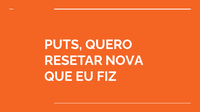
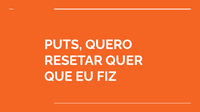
NOVA: NOVA -> QUER (124, 61)
